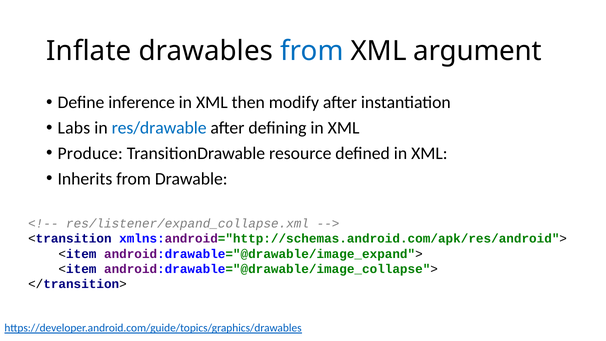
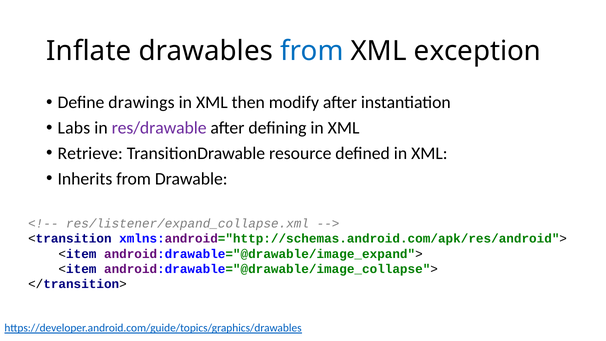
argument: argument -> exception (477, 51)
inference: inference -> drawings (141, 102)
res/drawable colour: blue -> purple (159, 128)
Produce: Produce -> Retrieve (90, 153)
